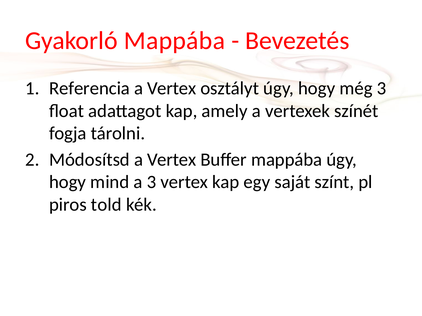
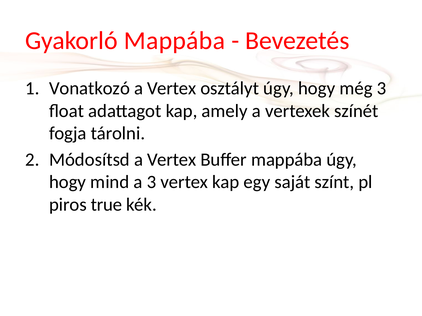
Referencia: Referencia -> Vonatkozó (89, 89)
told: told -> true (107, 205)
